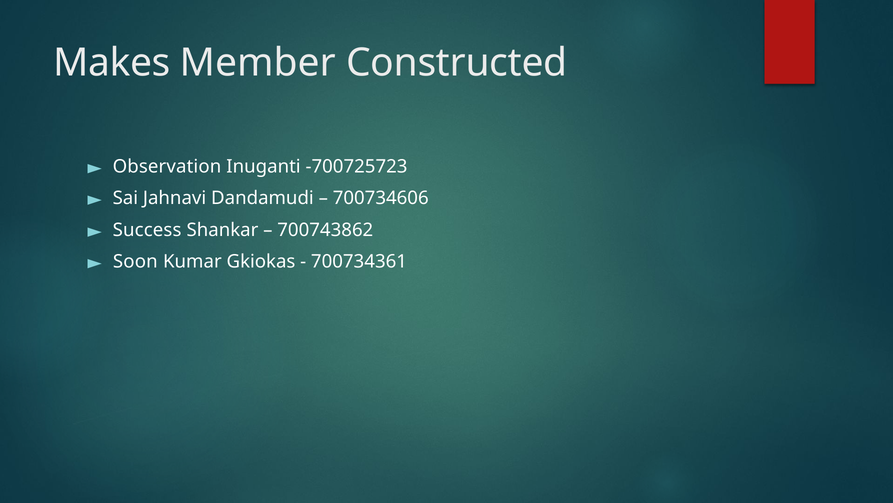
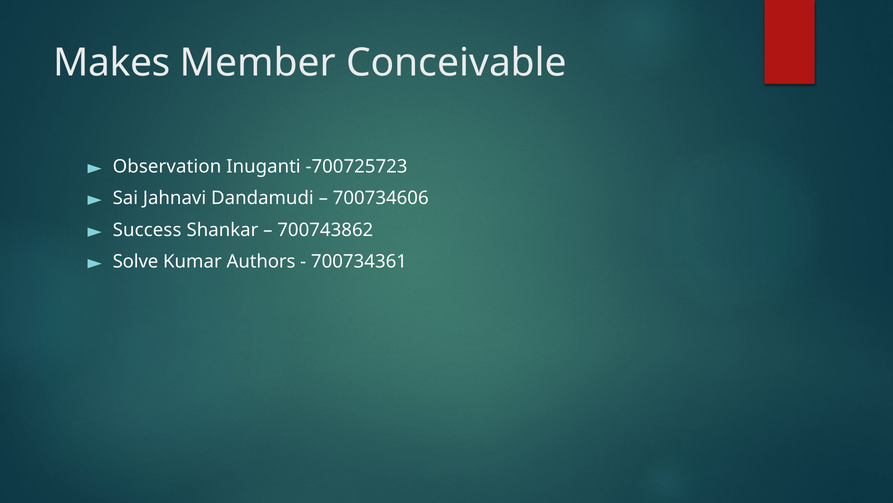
Constructed: Constructed -> Conceivable (457, 63)
Soon: Soon -> Solve (135, 261)
Gkiokas: Gkiokas -> Authors (261, 261)
